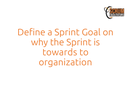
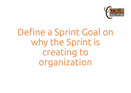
towards: towards -> creating (60, 52)
